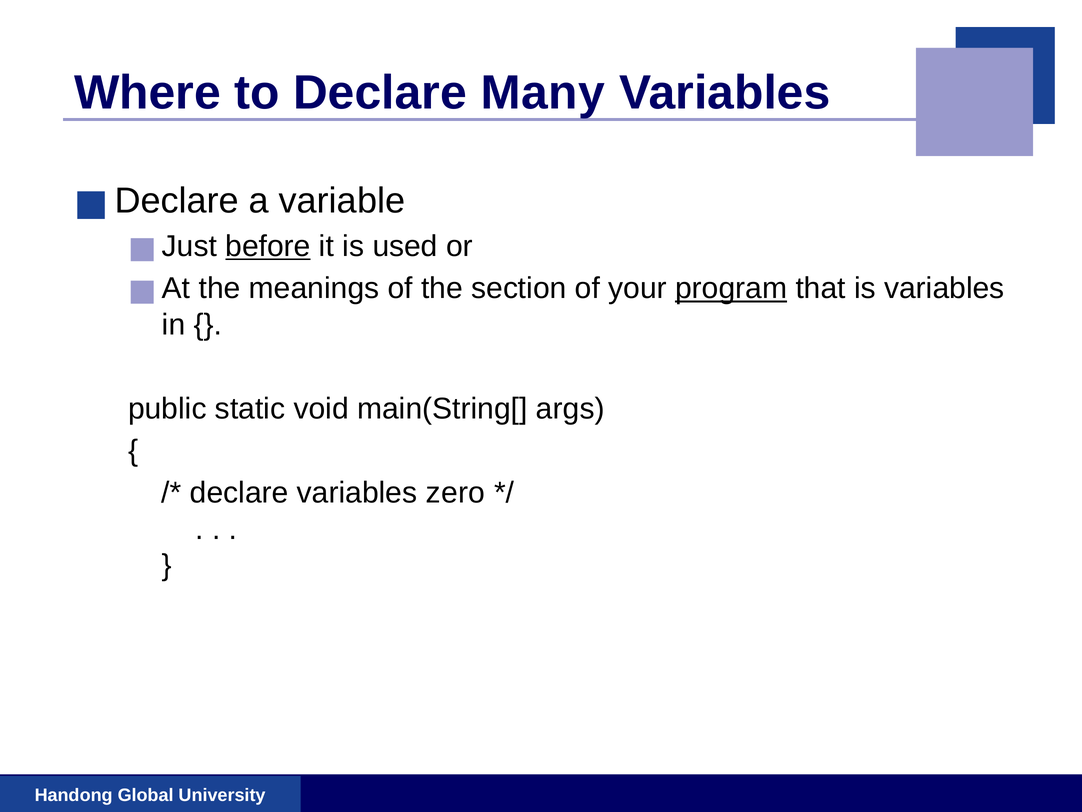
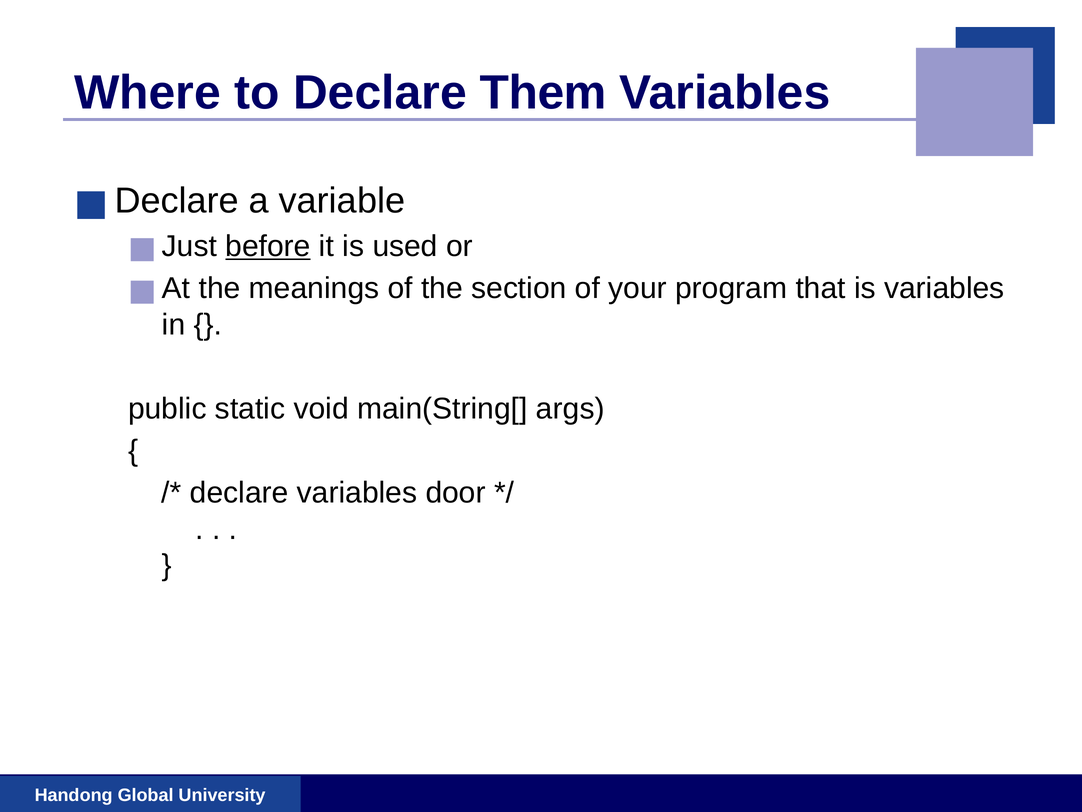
Many: Many -> Them (543, 93)
program underline: present -> none (731, 288)
zero: zero -> door (456, 493)
